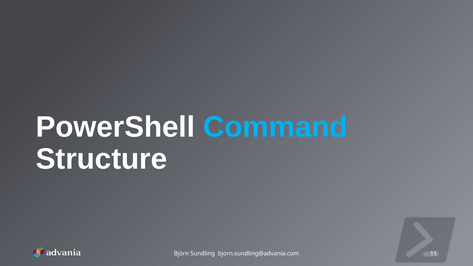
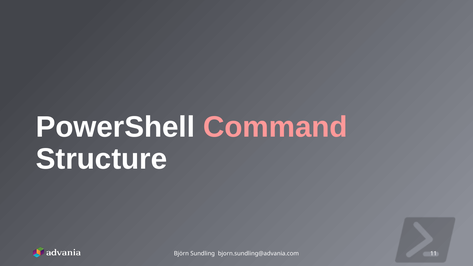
Command colour: light blue -> pink (275, 127)
